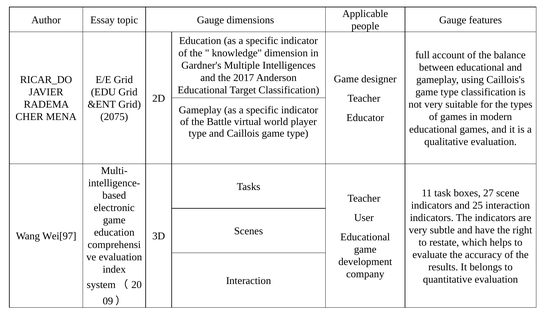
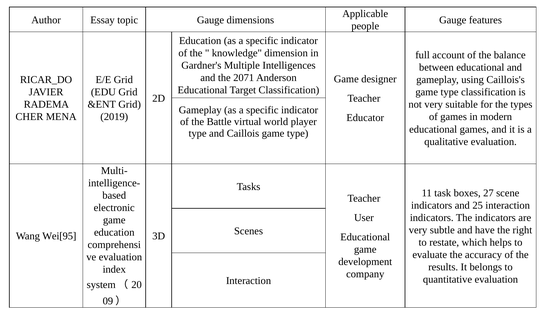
2017: 2017 -> 2071 (244, 78)
2075: 2075 -> 2019 (114, 117)
Wei[97: Wei[97 -> Wei[95 (59, 236)
